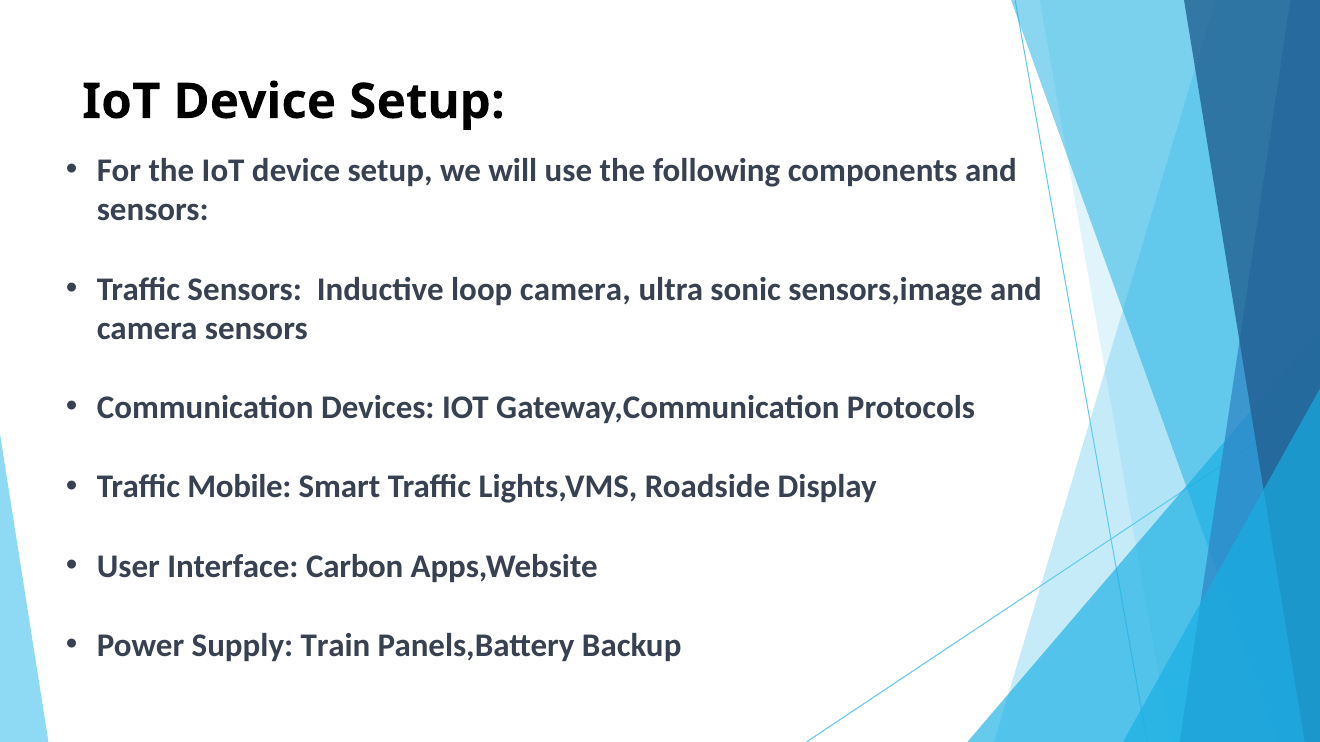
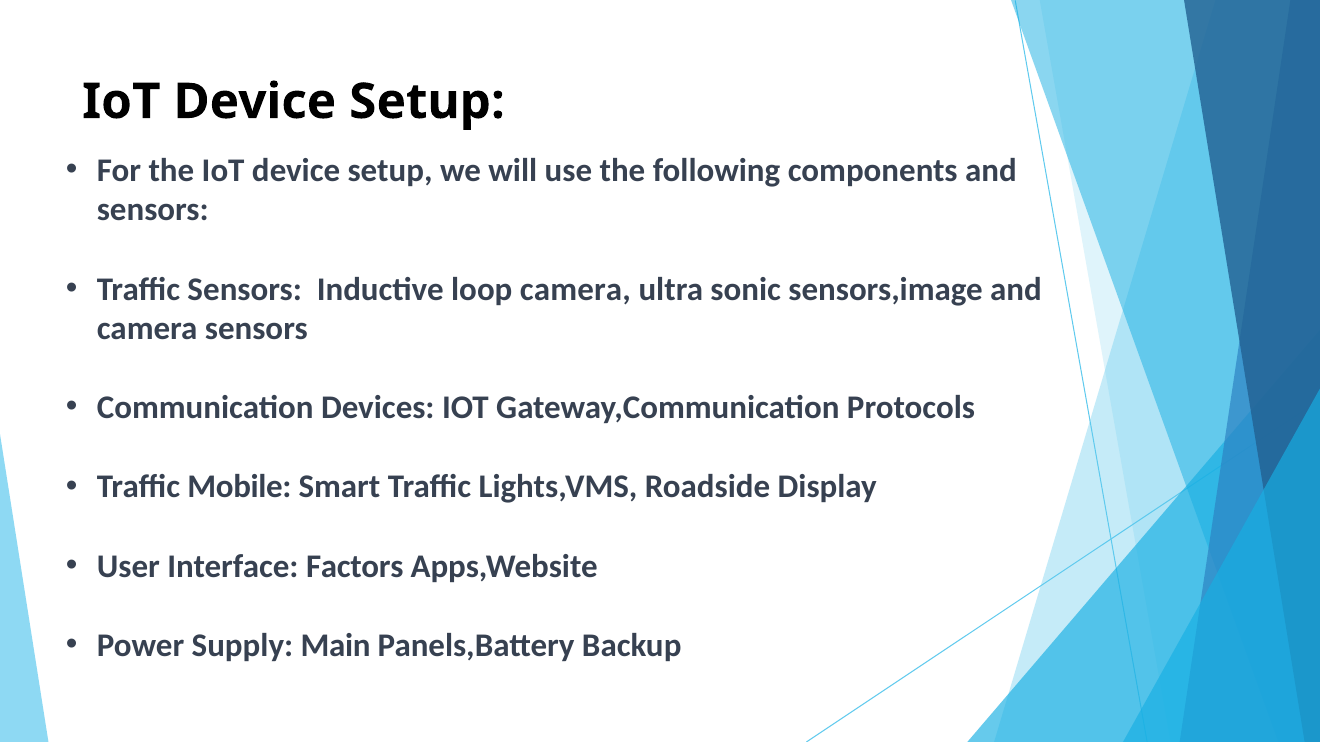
Carbon: Carbon -> Factors (355, 567)
Train: Train -> Main (336, 646)
